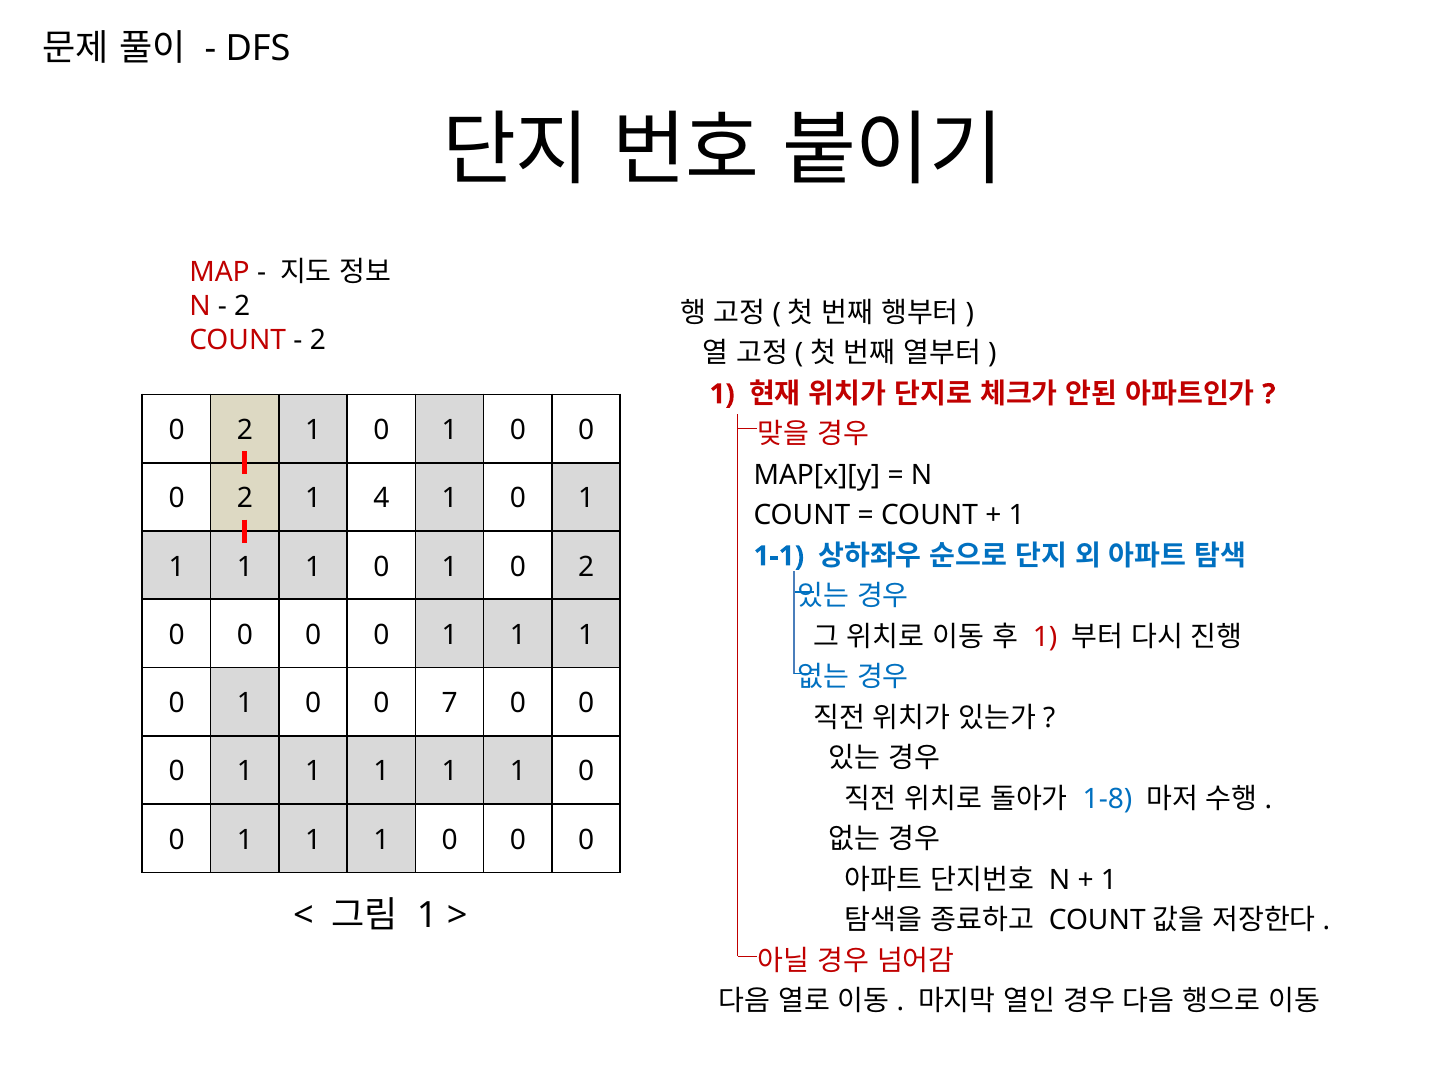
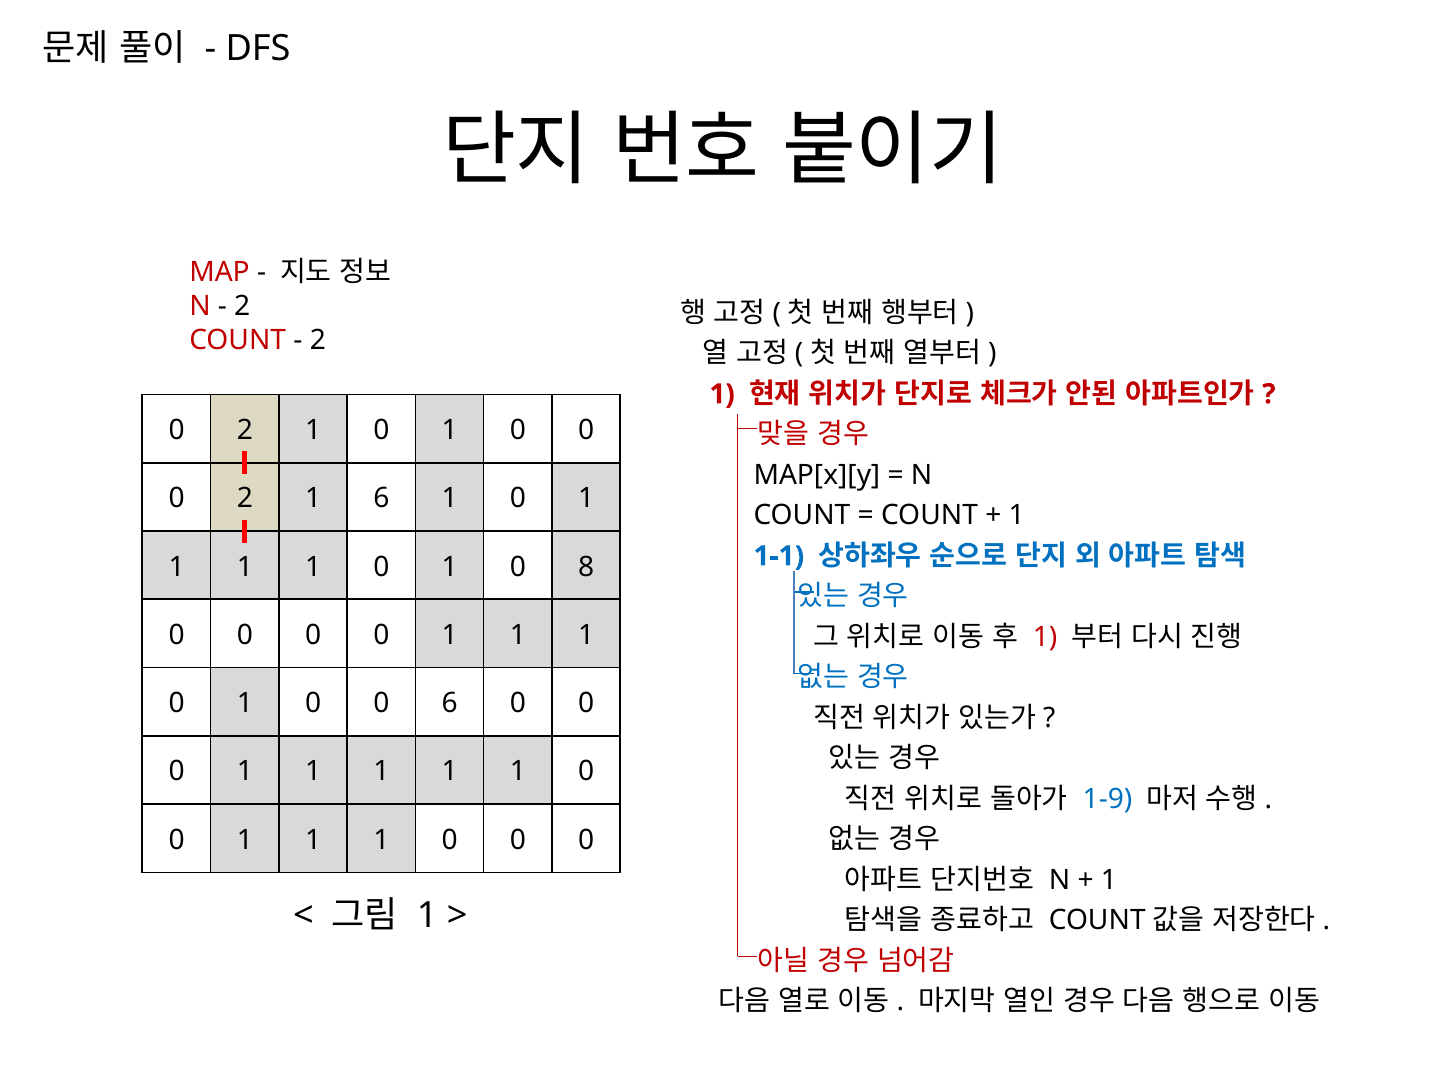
1 4: 4 -> 6 (381, 498)
1 0 2: 2 -> 8 (586, 567)
0 7: 7 -> 6 (450, 703)
1-8: 1-8 -> 1-9 (1107, 799)
